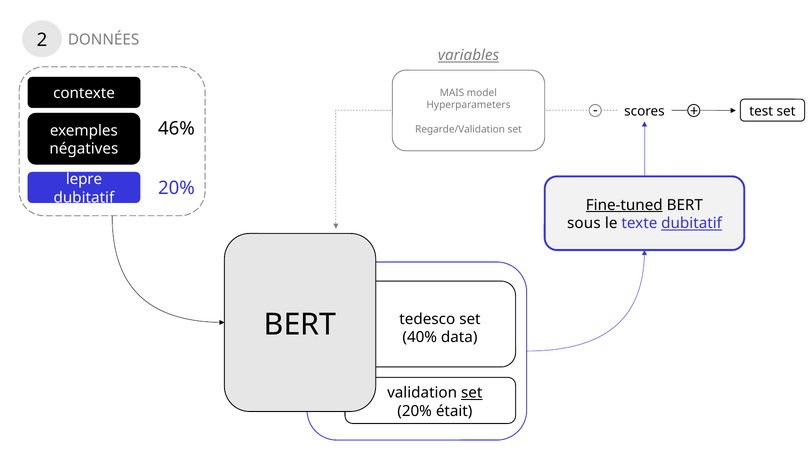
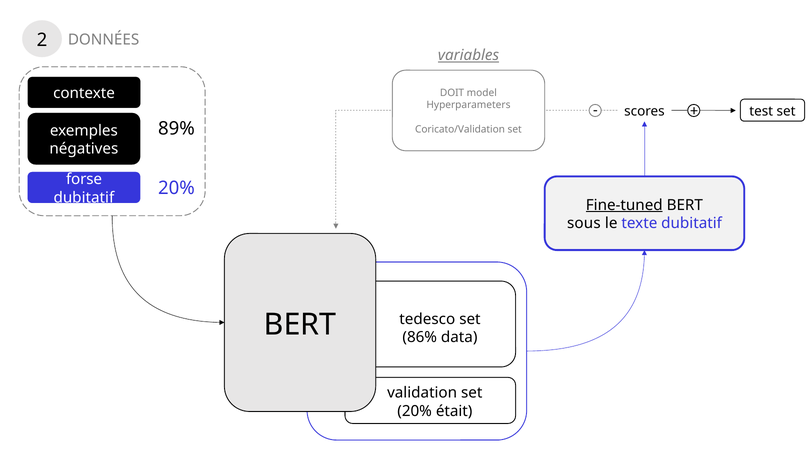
MAIS: MAIS -> DOIT (452, 93)
46%: 46% -> 89% (176, 129)
Regarde/Validation: Regarde/Validation -> Coricato/Validation (460, 129)
lepre: lepre -> forse (84, 179)
dubitatif underline: present -> none (692, 223)
40%: 40% -> 86% (420, 337)
set underline: present -> none (472, 393)
